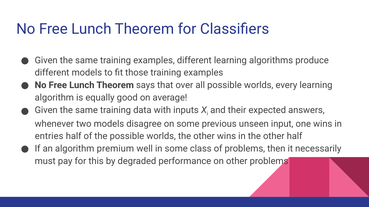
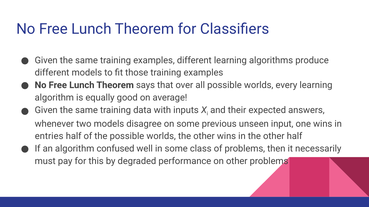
premium: premium -> confused (115, 149)
